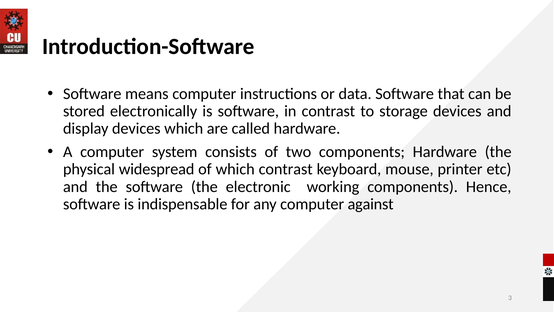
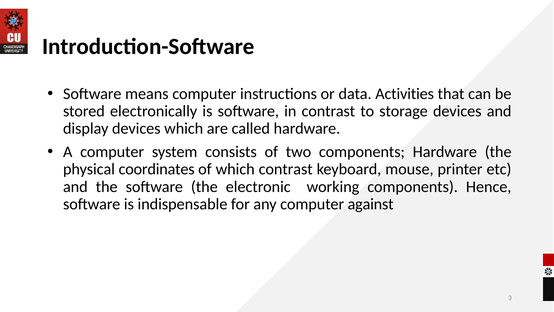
data Software: Software -> Activities (405, 94)
widespread: widespread -> coordinates (157, 169)
